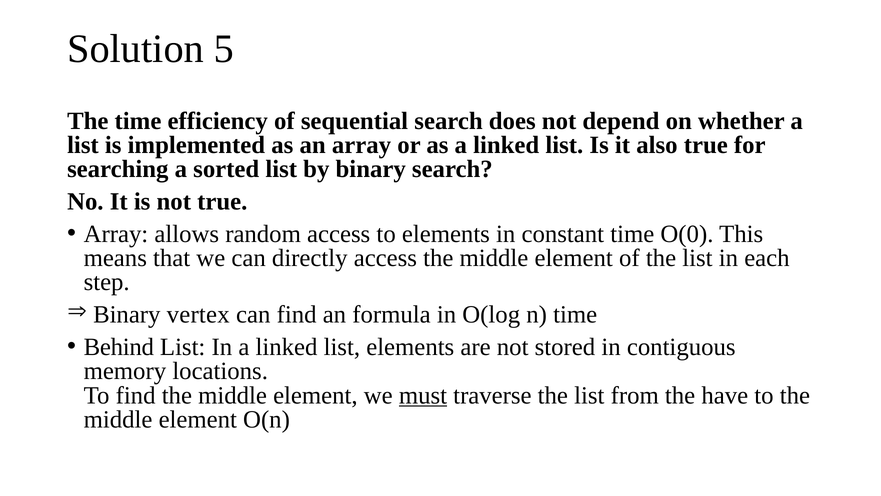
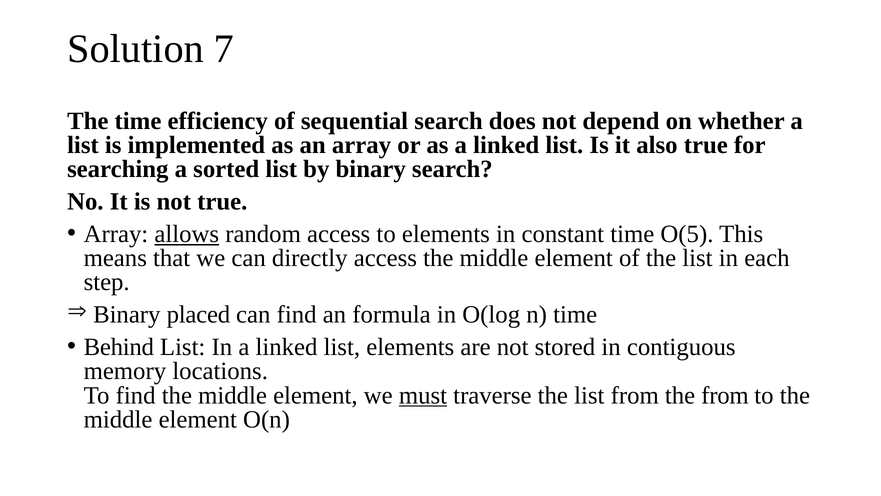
5: 5 -> 7 (224, 49)
allows underline: none -> present (187, 234)
O(0: O(0 -> O(5 (687, 234)
vertex: vertex -> placed (198, 314)
the have: have -> from (725, 395)
